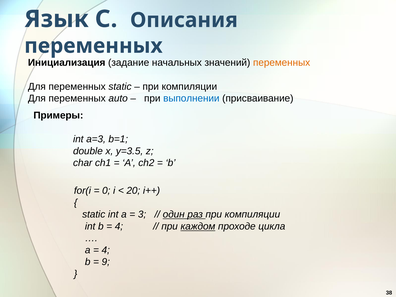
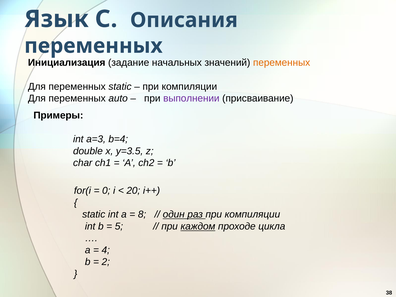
выполнении colour: blue -> purple (191, 98)
b=1: b=1 -> b=4 (118, 139)
3: 3 -> 8 (142, 214)
4: 4 -> 5 (119, 226)
9: 9 -> 2 (106, 262)
